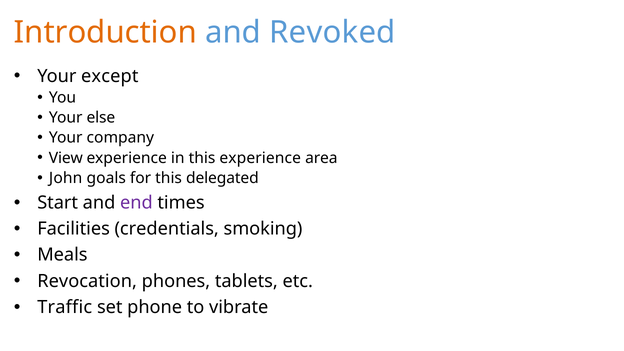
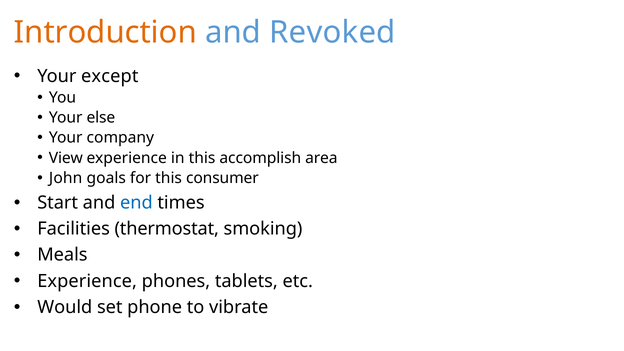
this experience: experience -> accomplish (260, 158)
delegated: delegated -> consumer (222, 178)
end colour: purple -> blue (136, 203)
credentials: credentials -> thermostat (167, 229)
Revocation: Revocation -> Experience (87, 281)
Traffic: Traffic -> Would (65, 307)
